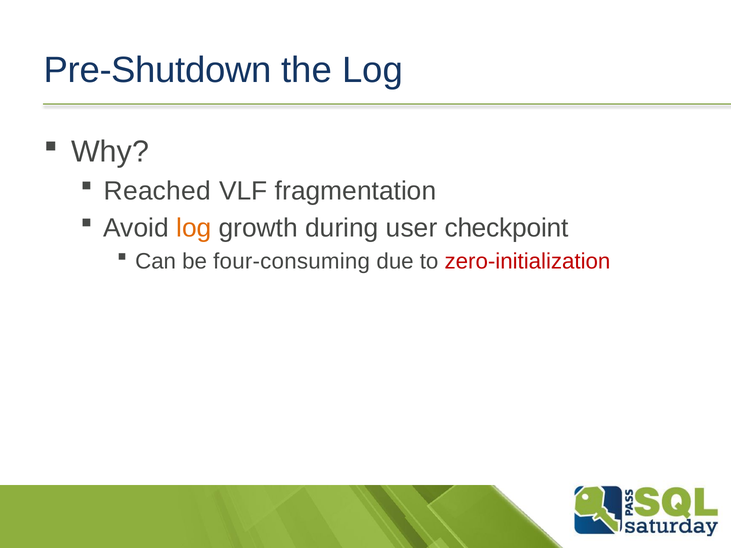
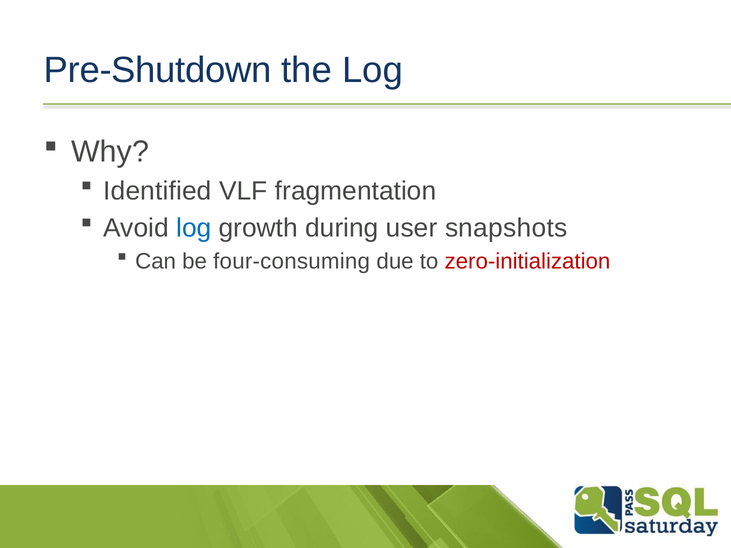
Reached: Reached -> Identified (157, 191)
log colour: orange -> blue (194, 228)
checkpoint: checkpoint -> snapshots (506, 228)
